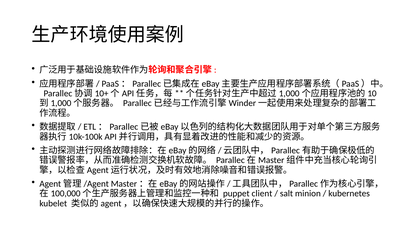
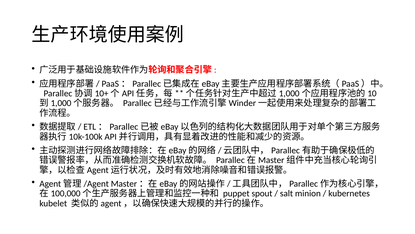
client: client -> spout (262, 193)
